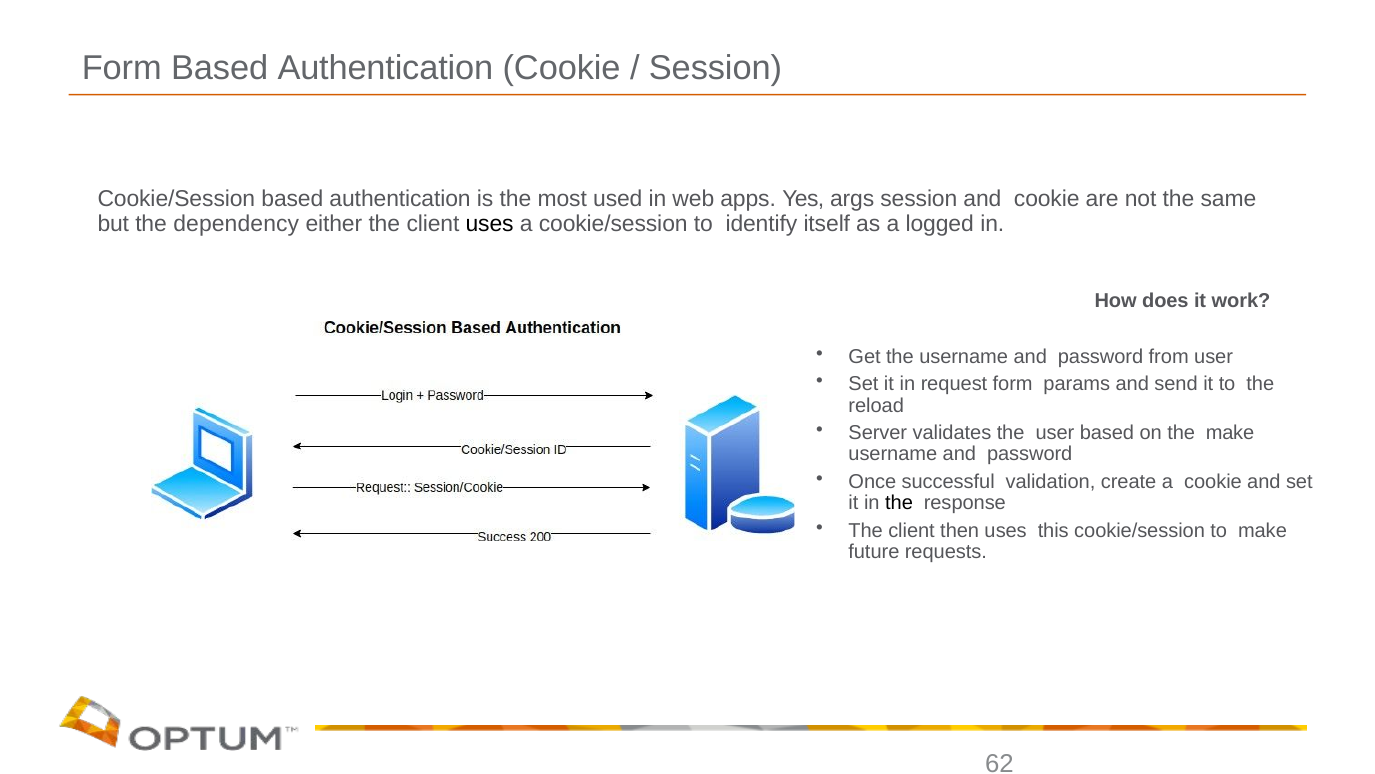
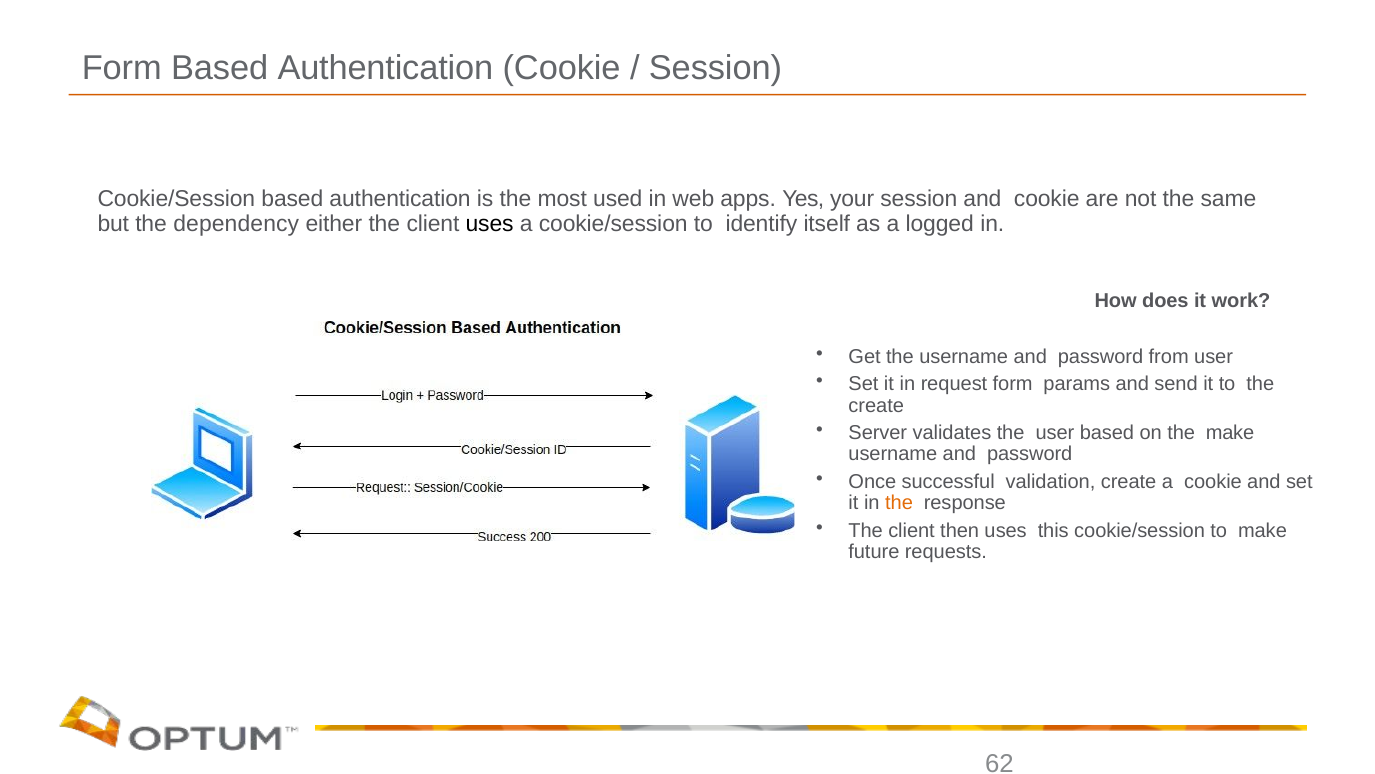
args: args -> your (852, 199)
reload: reload -> create (876, 405)
the colour: black -> orange (899, 503)
